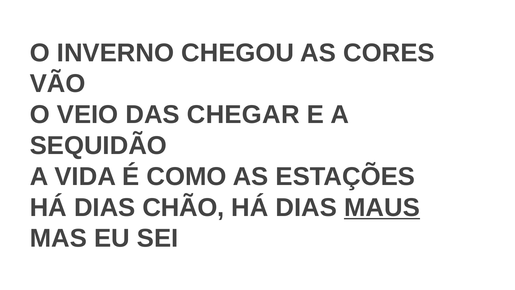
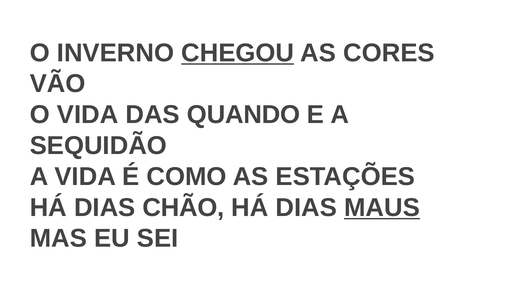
CHEGOU underline: none -> present (238, 53)
O VEIO: VEIO -> VIDA (88, 115)
CHEGAR: CHEGAR -> QUANDO (243, 115)
